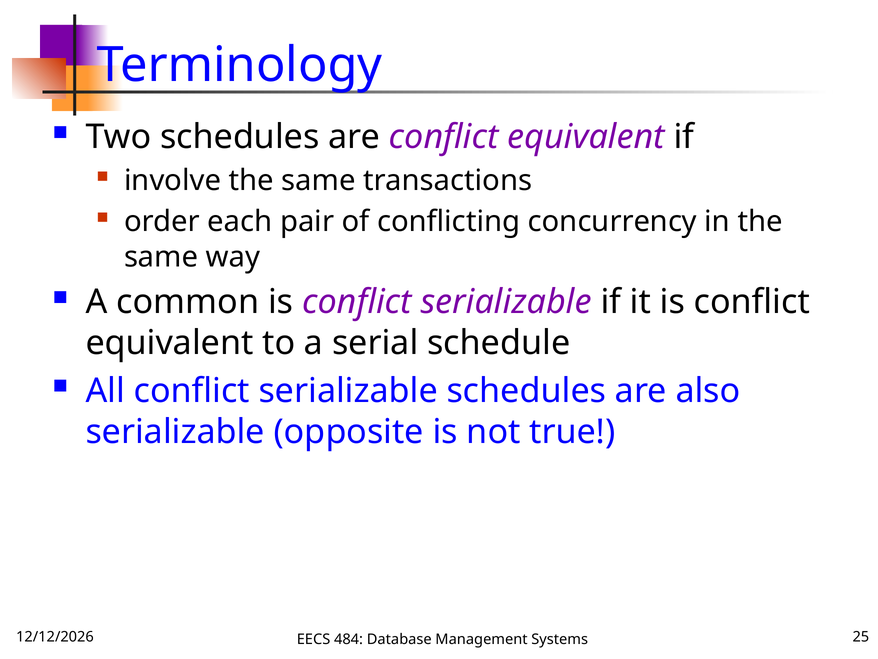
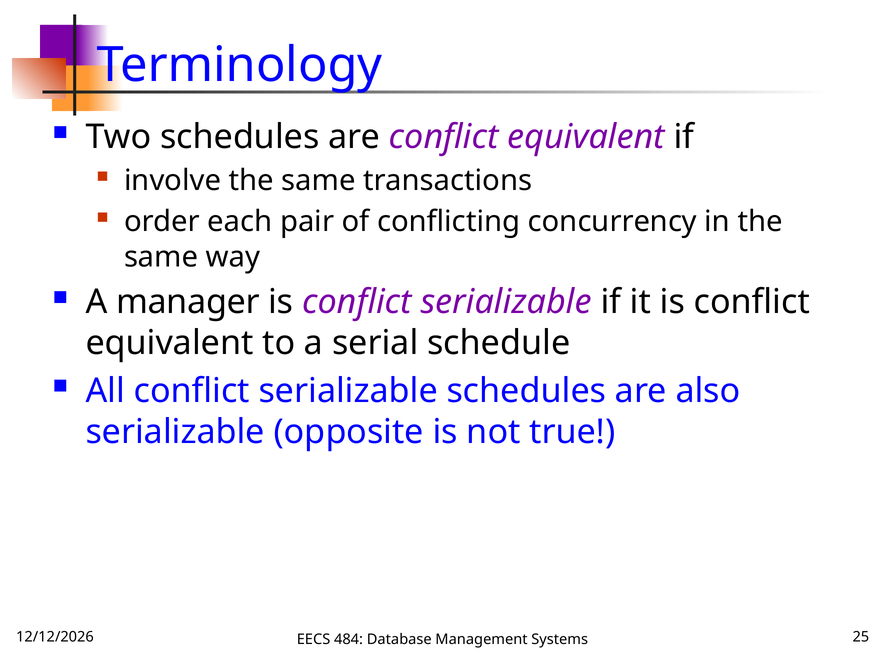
common: common -> manager (188, 302)
